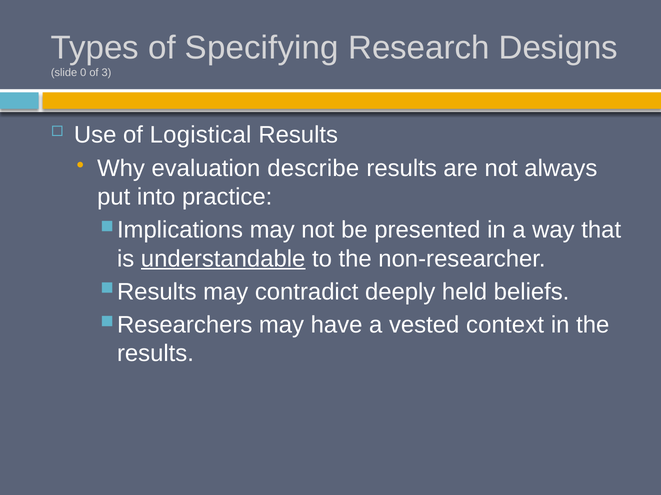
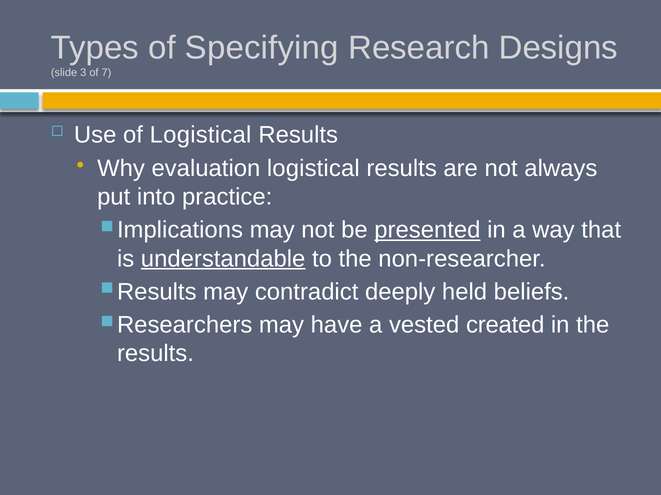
0: 0 -> 3 (83, 73)
3: 3 -> 7 (106, 73)
evaluation describe: describe -> logistical (313, 169)
presented underline: none -> present (427, 230)
context: context -> created (505, 326)
